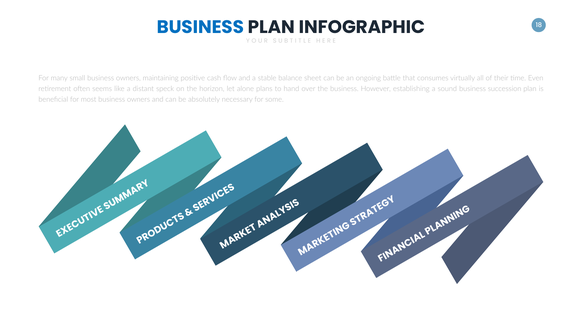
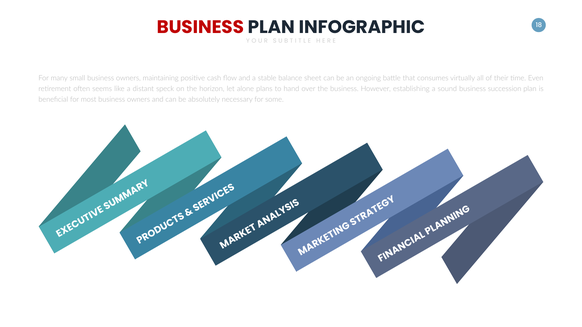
BUSINESS colour: blue -> red (200, 27)
